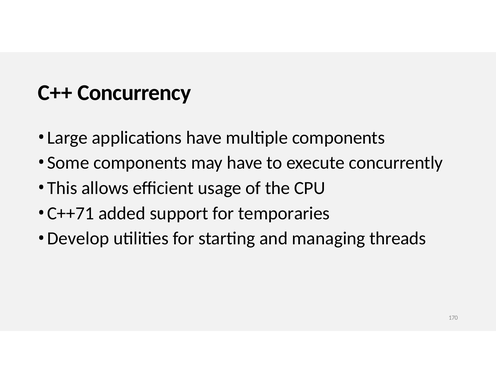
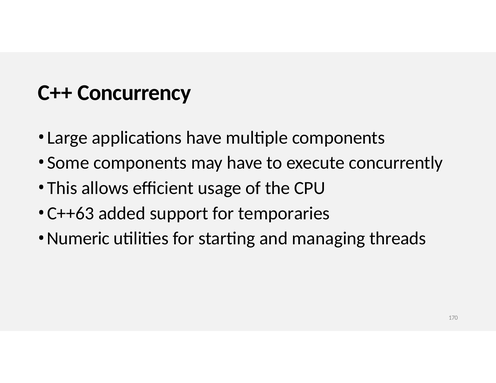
C++71: C++71 -> C++63 (71, 213)
Develop: Develop -> Numeric (78, 239)
